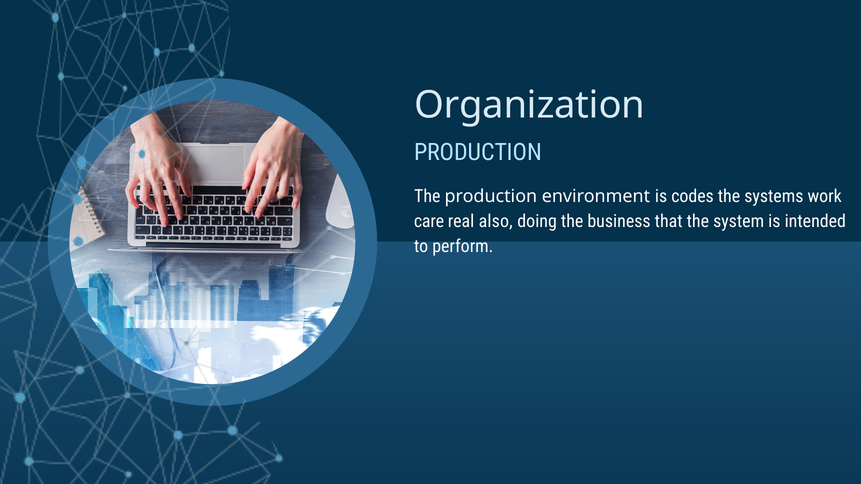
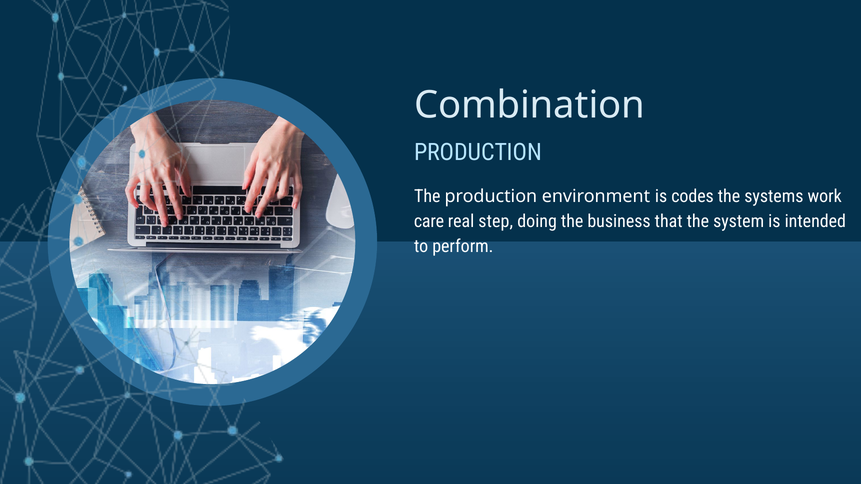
Organization: Organization -> Combination (530, 105)
also: also -> step (496, 222)
